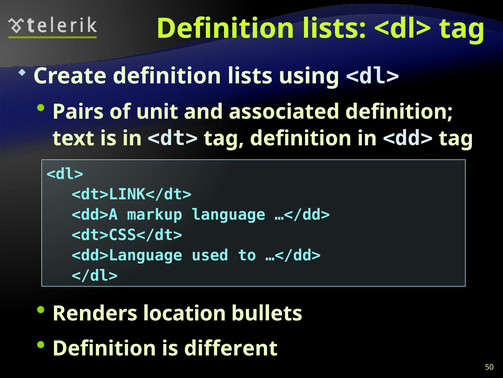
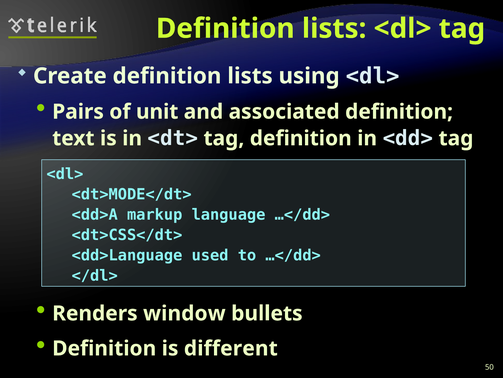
<dt>LINK</dt>: <dt>LINK</dt> -> <dt>MODE</dt> (132, 194)
location: location -> window (184, 313)
